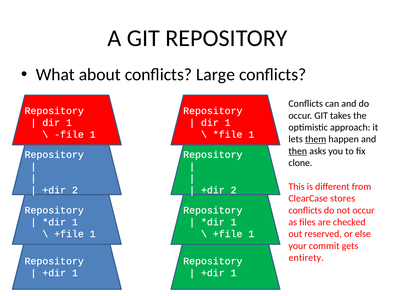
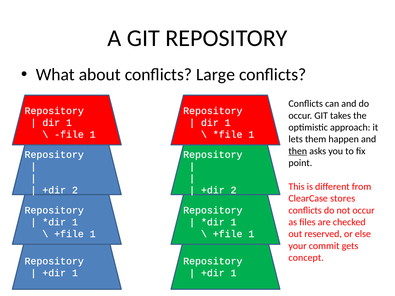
them underline: present -> none (316, 139)
clone: clone -> point (300, 163)
entirety: entirety -> concept (306, 258)
